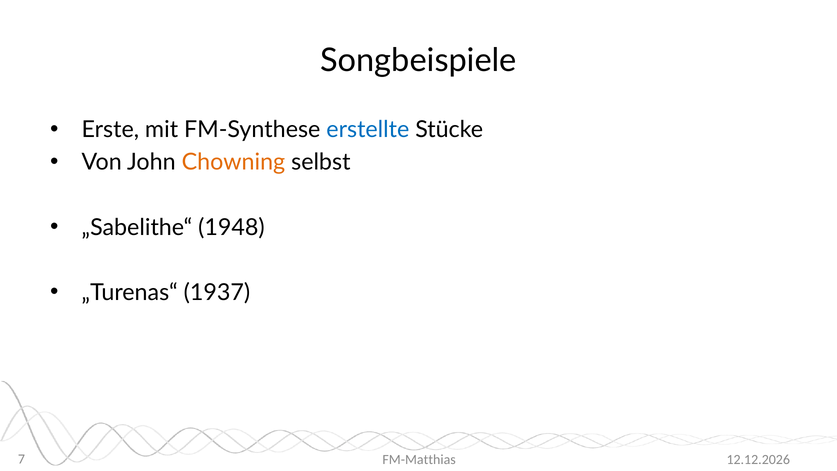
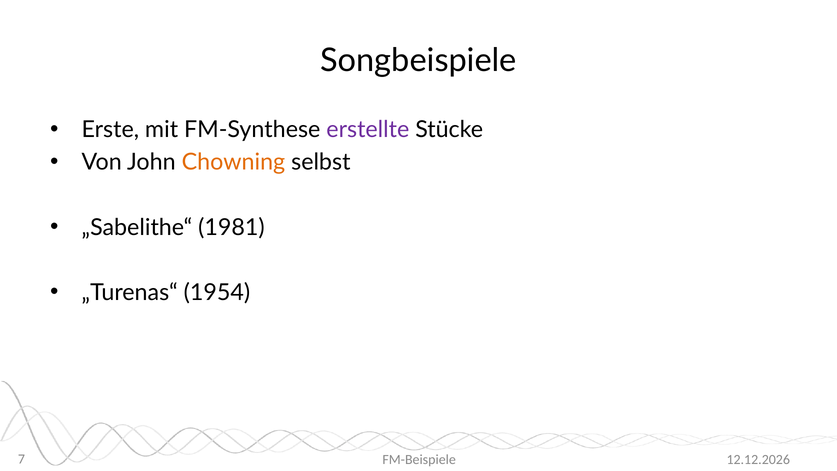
erstellte colour: blue -> purple (368, 130)
1948: 1948 -> 1981 (231, 227)
1937: 1937 -> 1954 (217, 292)
FM-Matthias: FM-Matthias -> FM-Beispiele (419, 460)
